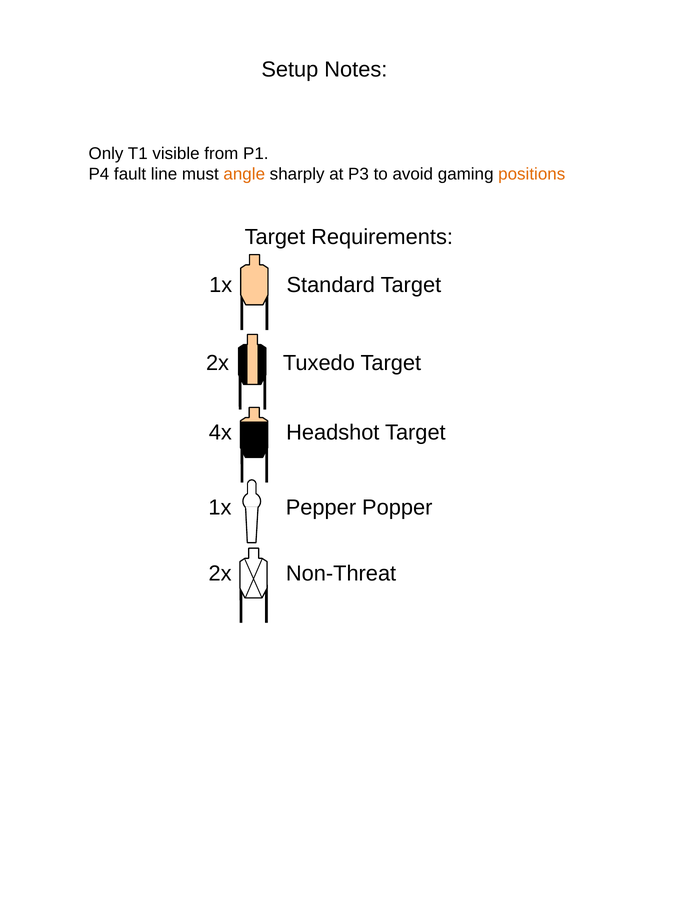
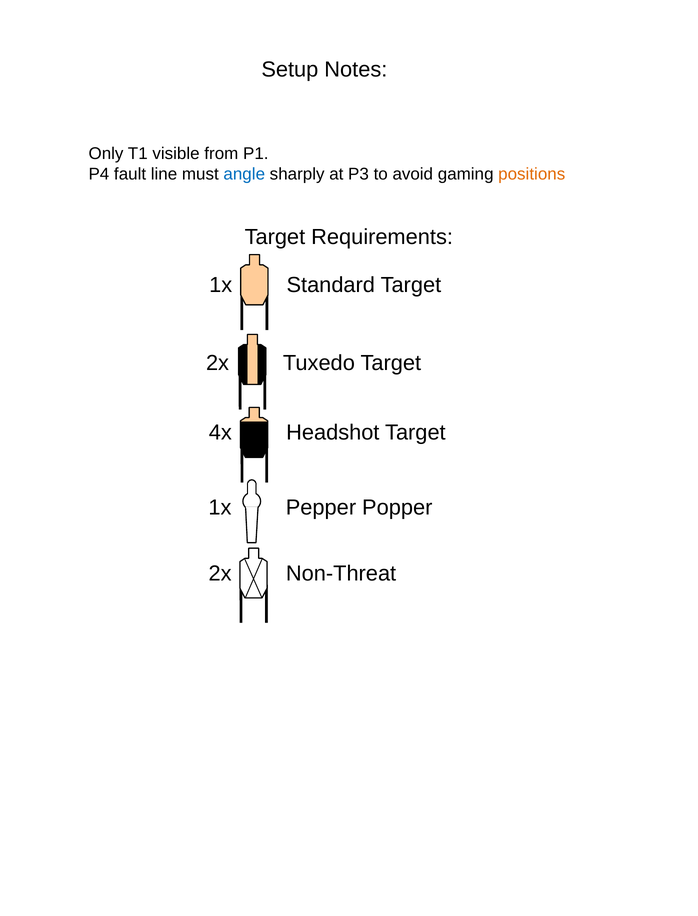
angle colour: orange -> blue (244, 174)
